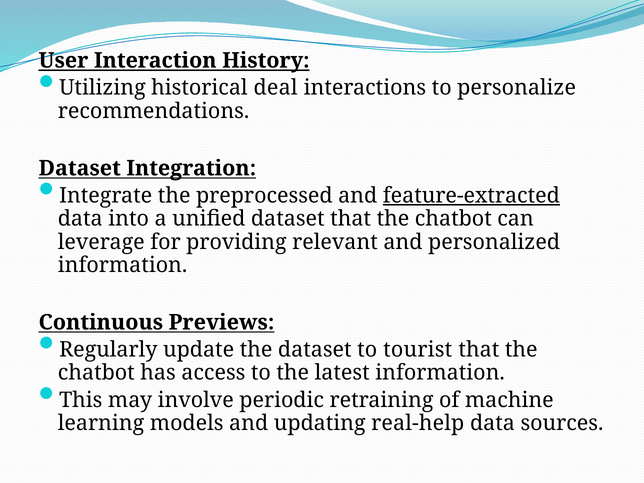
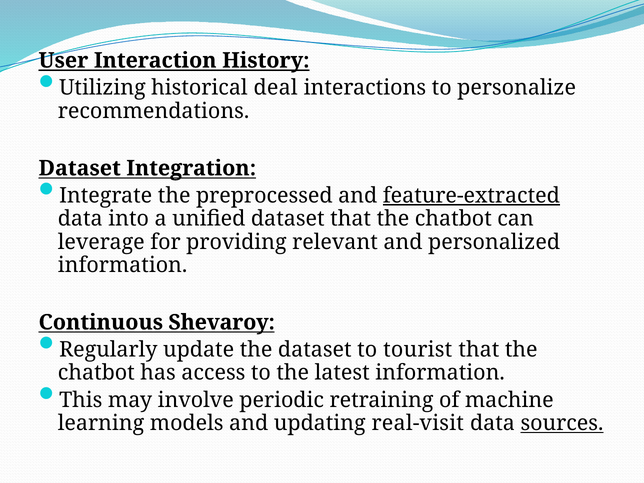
Previews: Previews -> Shevaroy (222, 322)
real-help: real-help -> real-visit (418, 423)
sources underline: none -> present (562, 423)
